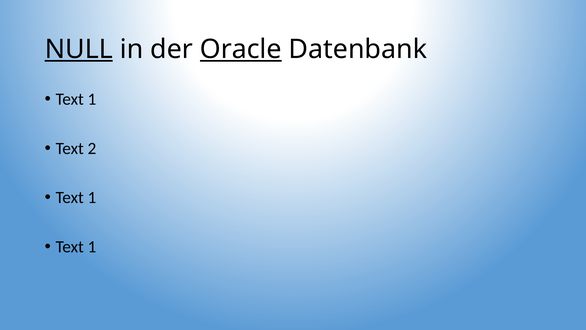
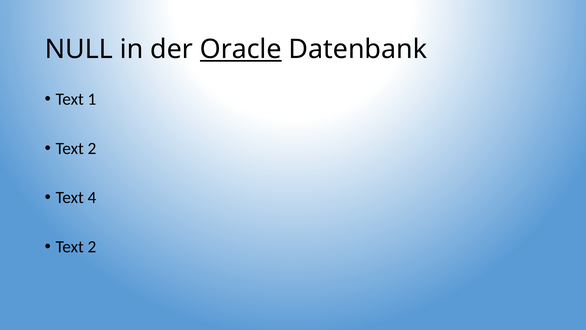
NULL underline: present -> none (79, 49)
1: 1 -> 4 (92, 197)
1: 1 -> 2 (92, 246)
